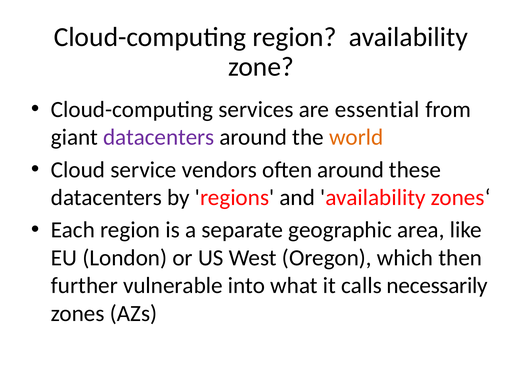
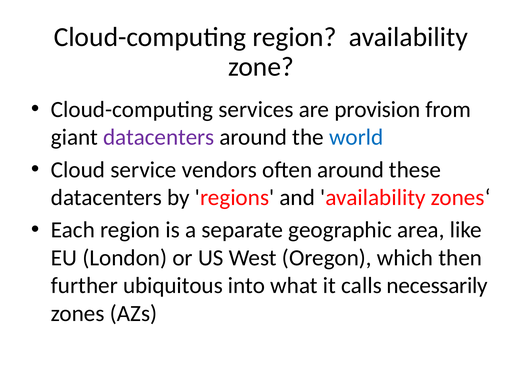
essential: essential -> provision (377, 110)
world colour: orange -> blue (356, 137)
vulnerable: vulnerable -> ubiquitous (173, 286)
